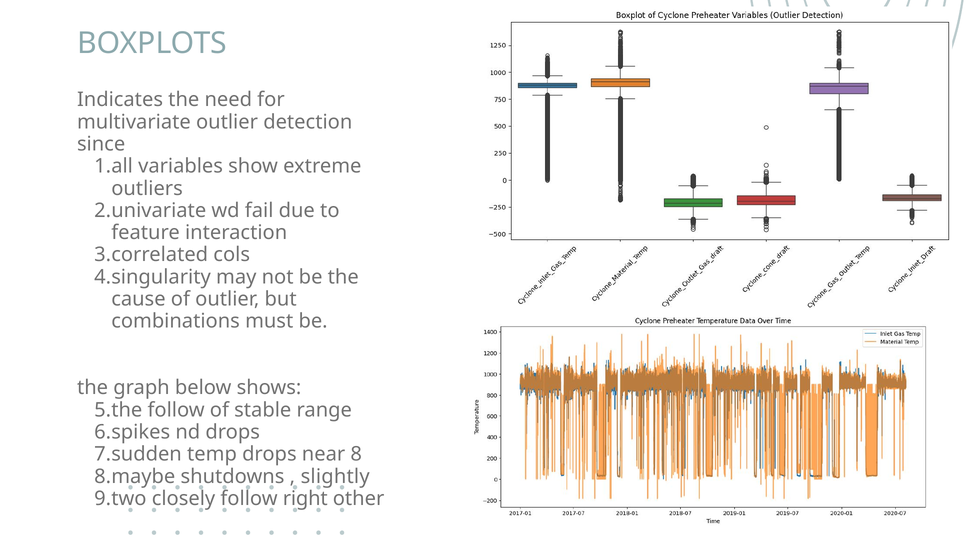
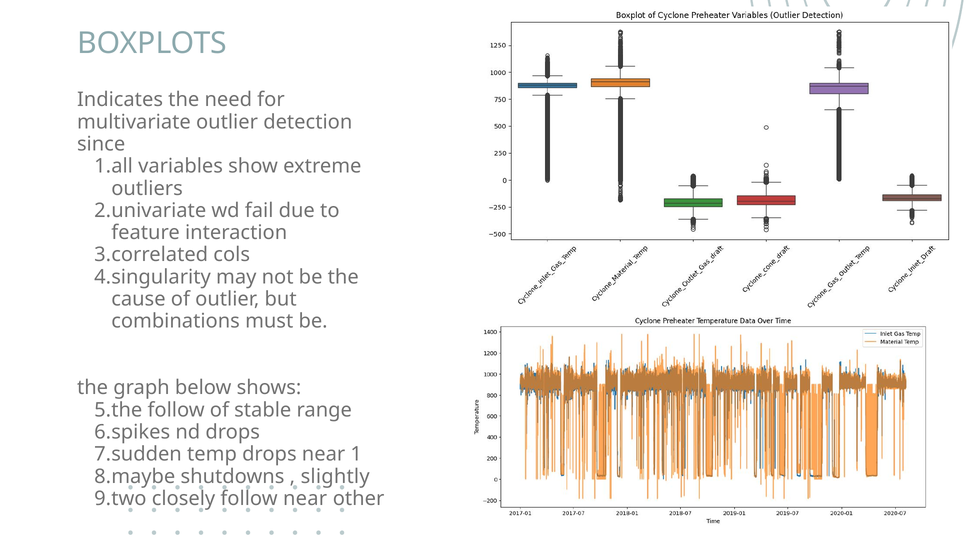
8: 8 -> 1 (356, 454)
follow right: right -> near (305, 499)
